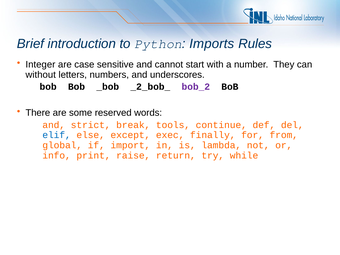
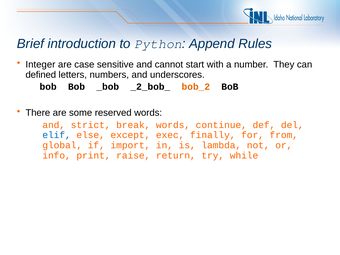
Imports: Imports -> Append (212, 44)
without: without -> defined (41, 75)
bob_2 colour: purple -> orange (196, 87)
break tools: tools -> words (173, 125)
